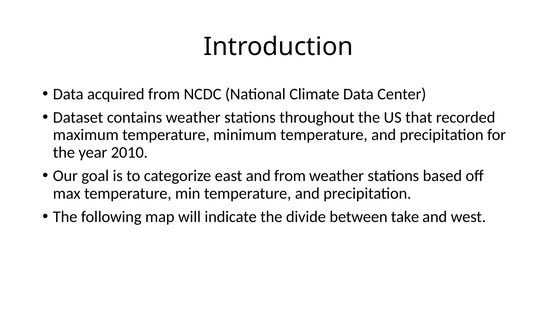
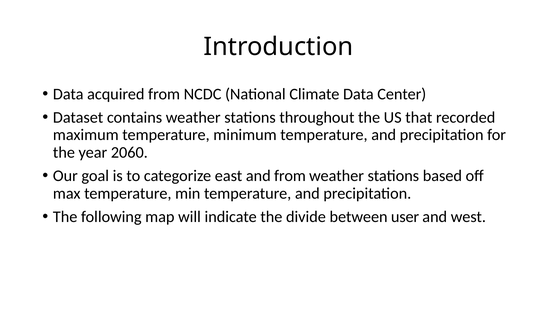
2010: 2010 -> 2060 (129, 153)
take: take -> user (405, 217)
